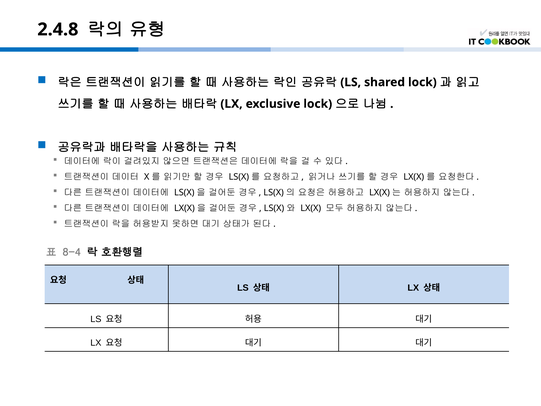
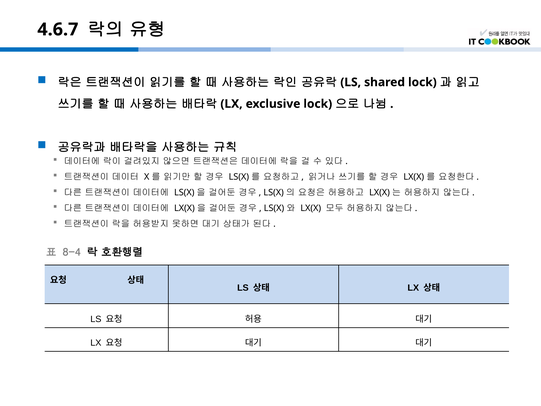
2.4.8: 2.4.8 -> 4.6.7 (58, 29)
